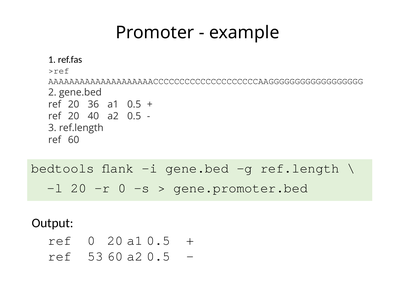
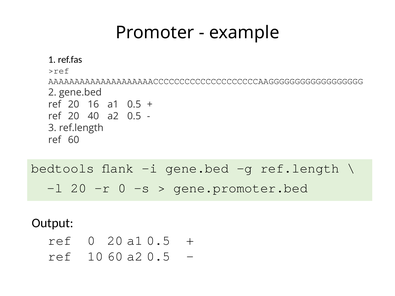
36: 36 -> 16 (93, 104)
53: 53 -> 10 (95, 256)
